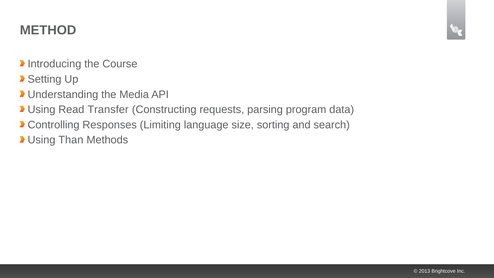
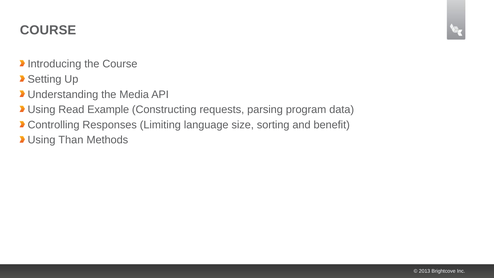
METHOD: METHOD -> COURSE (48, 30)
Transfer: Transfer -> Example (108, 110)
search: search -> benefit (332, 125)
